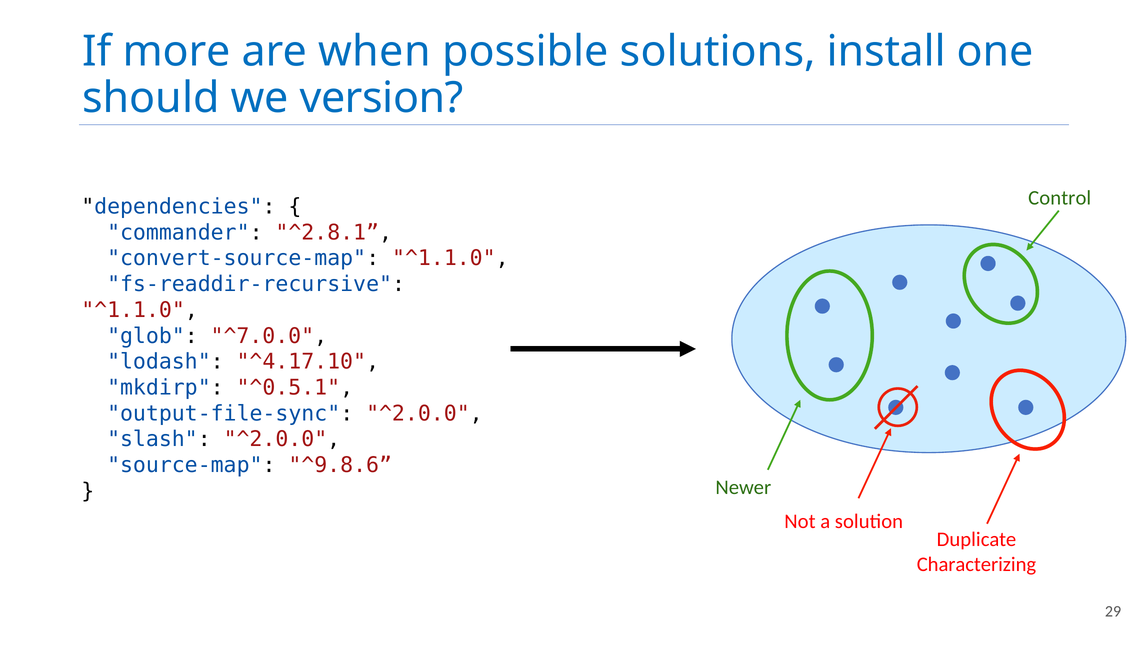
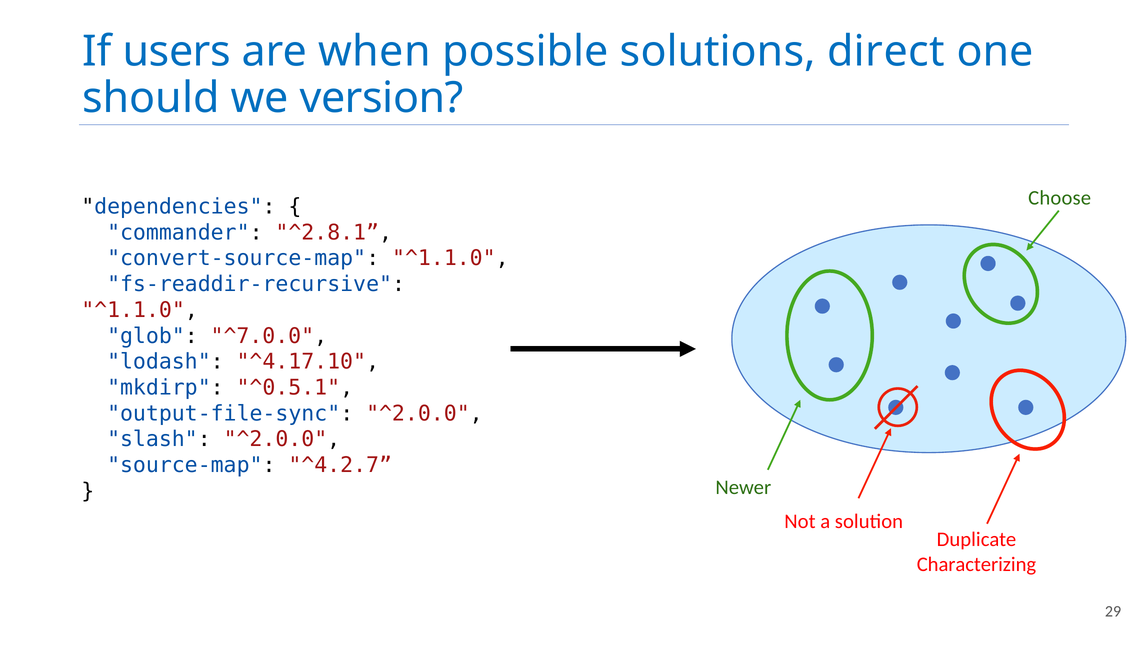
more: more -> users (177, 51)
install: install -> direct (886, 51)
Control: Control -> Choose (1060, 198)
^9.8.6: ^9.8.6 -> ^4.2.7 (340, 465)
